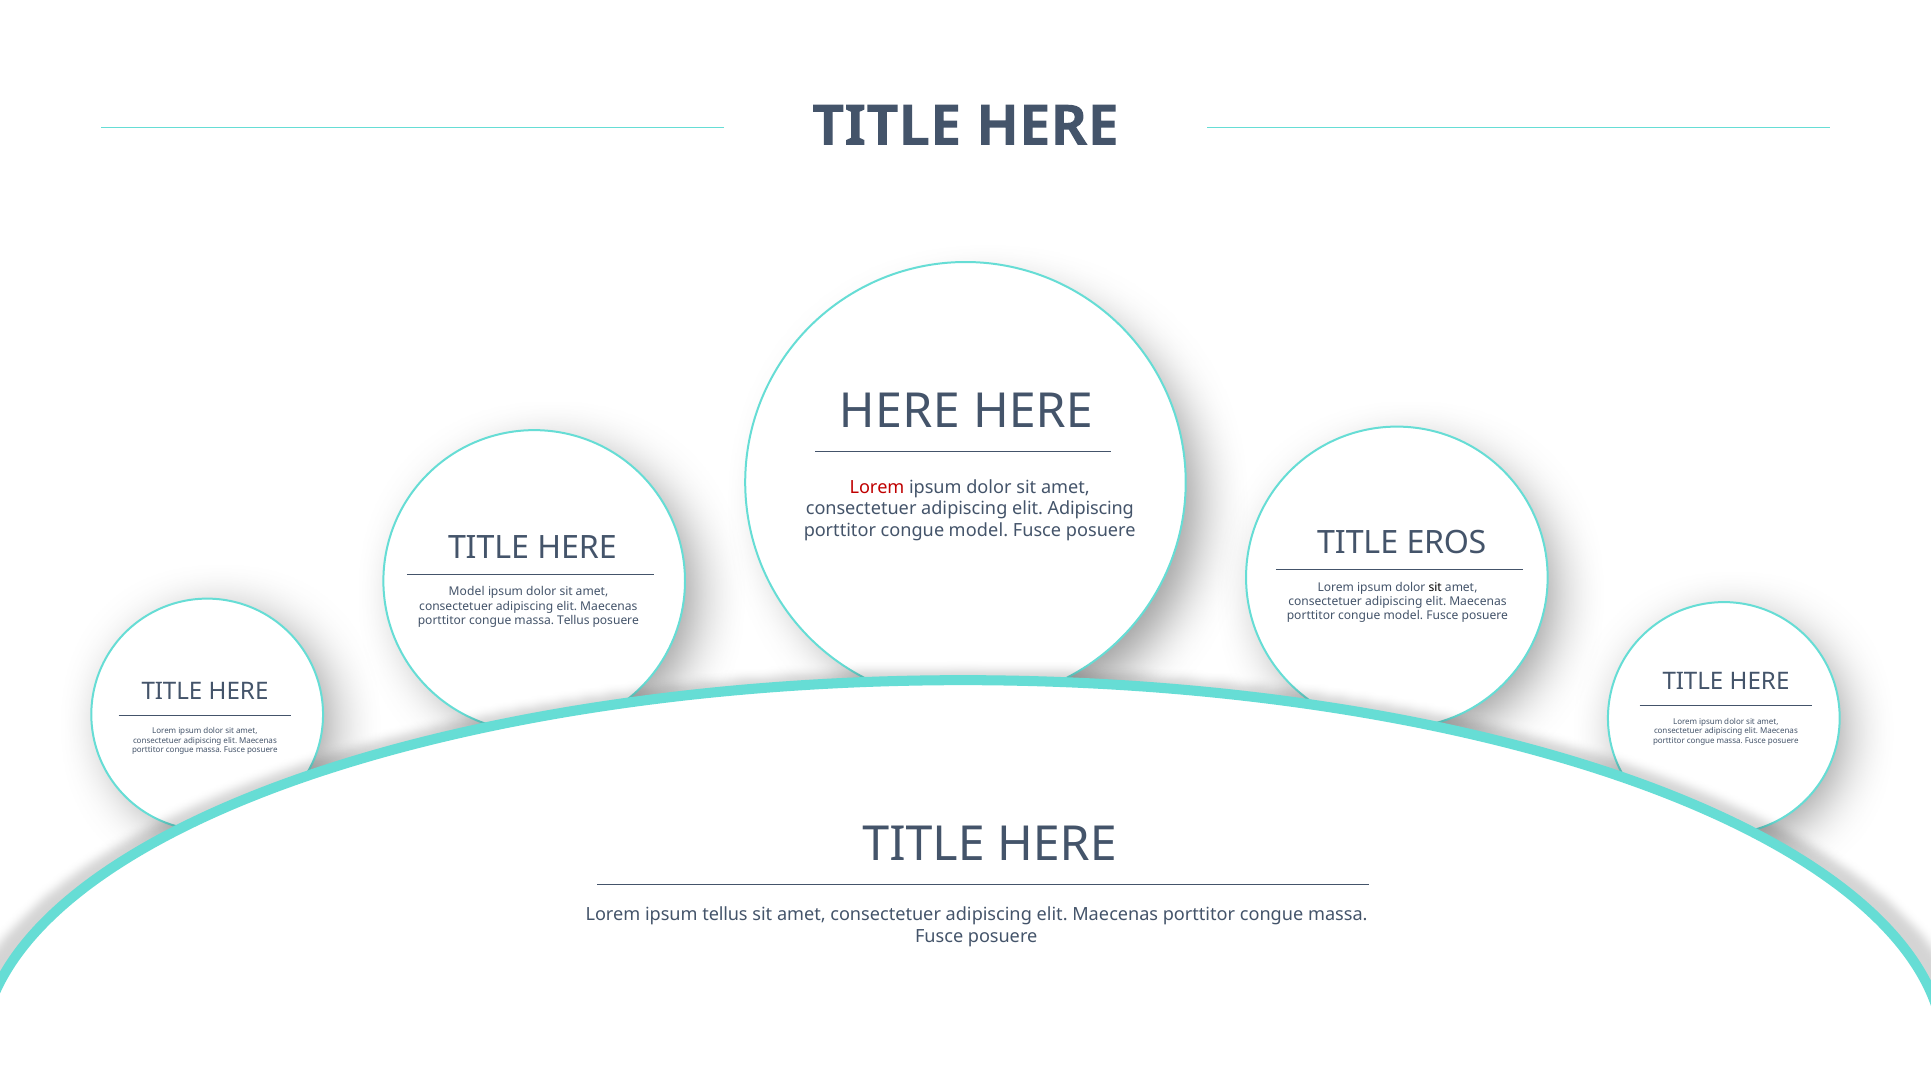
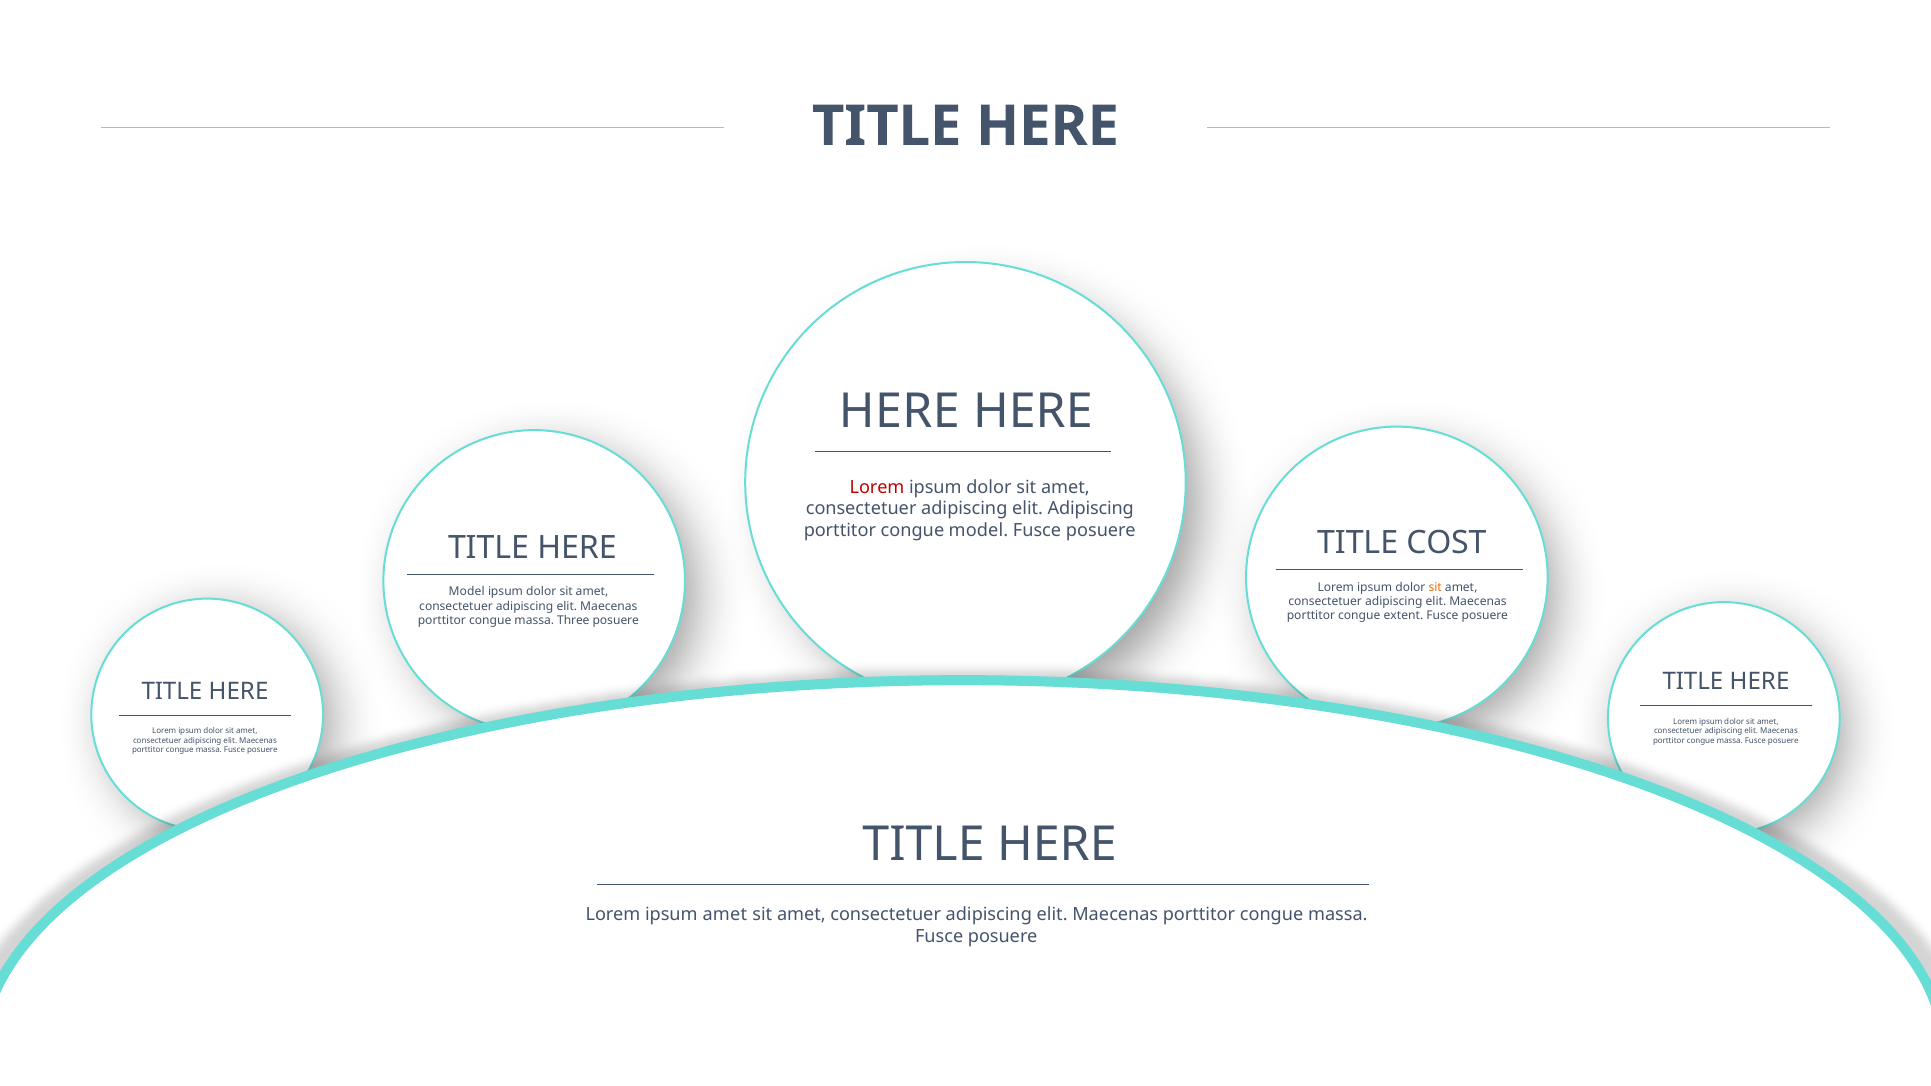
EROS: EROS -> COST (1446, 543)
sit colour: black -> orange (1435, 587)
model: model -> extent (1403, 616)
massa Tellus: Tellus -> Three (573, 621)
ipsum tellus: tellus -> amet (725, 915)
